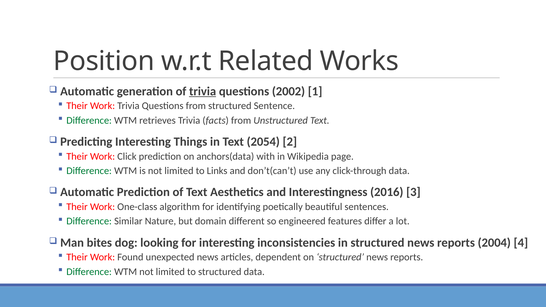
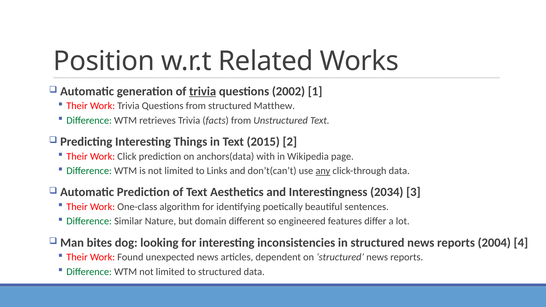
Sentence: Sentence -> Matthew (274, 106)
2054: 2054 -> 2015 (263, 142)
any underline: none -> present (323, 171)
2016: 2016 -> 2034 (387, 192)
